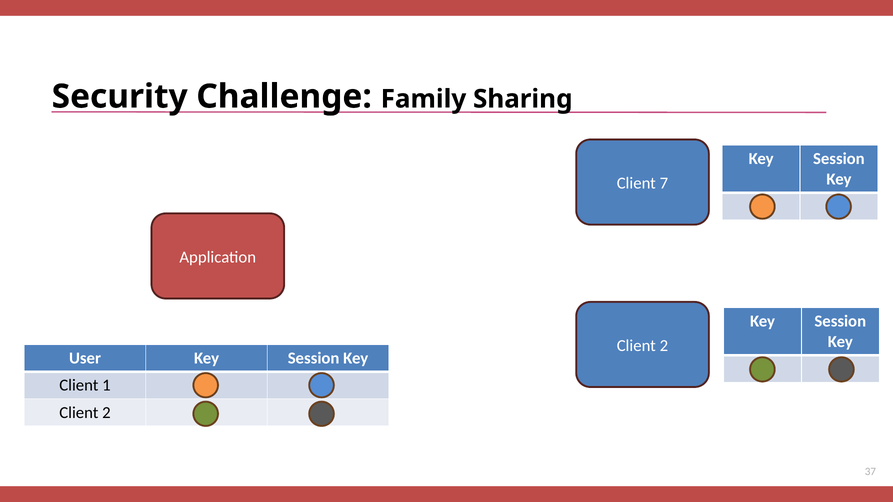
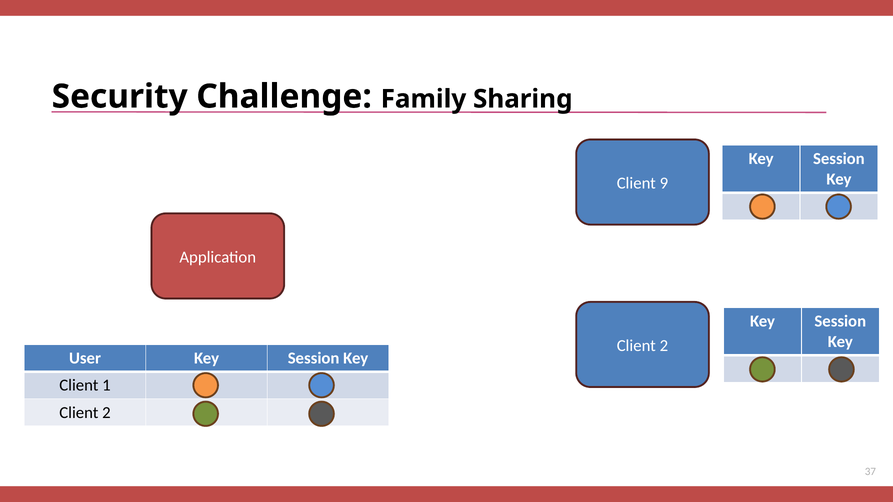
7: 7 -> 9 (664, 183)
